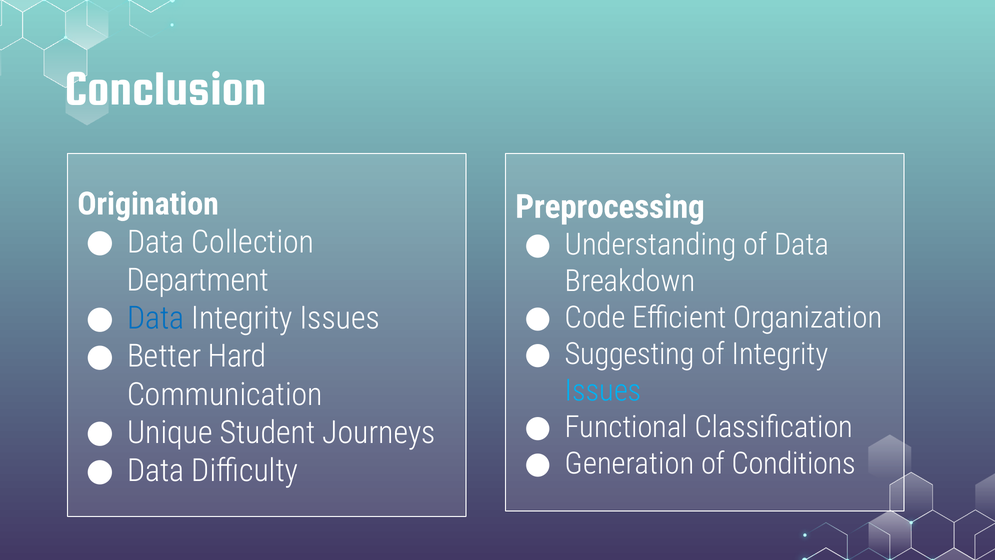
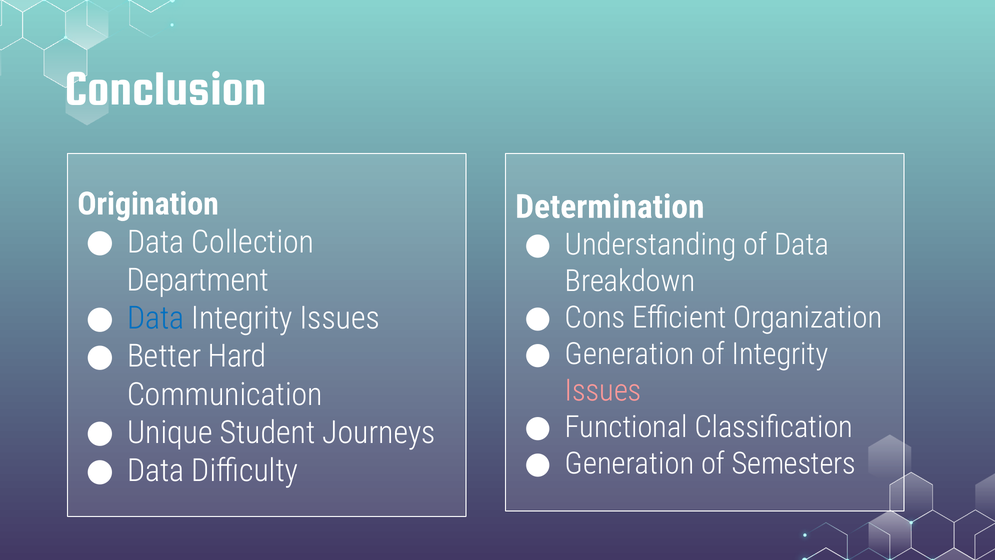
Preprocessing: Preprocessing -> Determination (610, 207)
Code: Code -> Cons (595, 318)
Suggesting: Suggesting -> Generation (630, 354)
Issues colour: light blue -> pink (603, 391)
Conditions: Conditions -> Semesters (794, 464)
